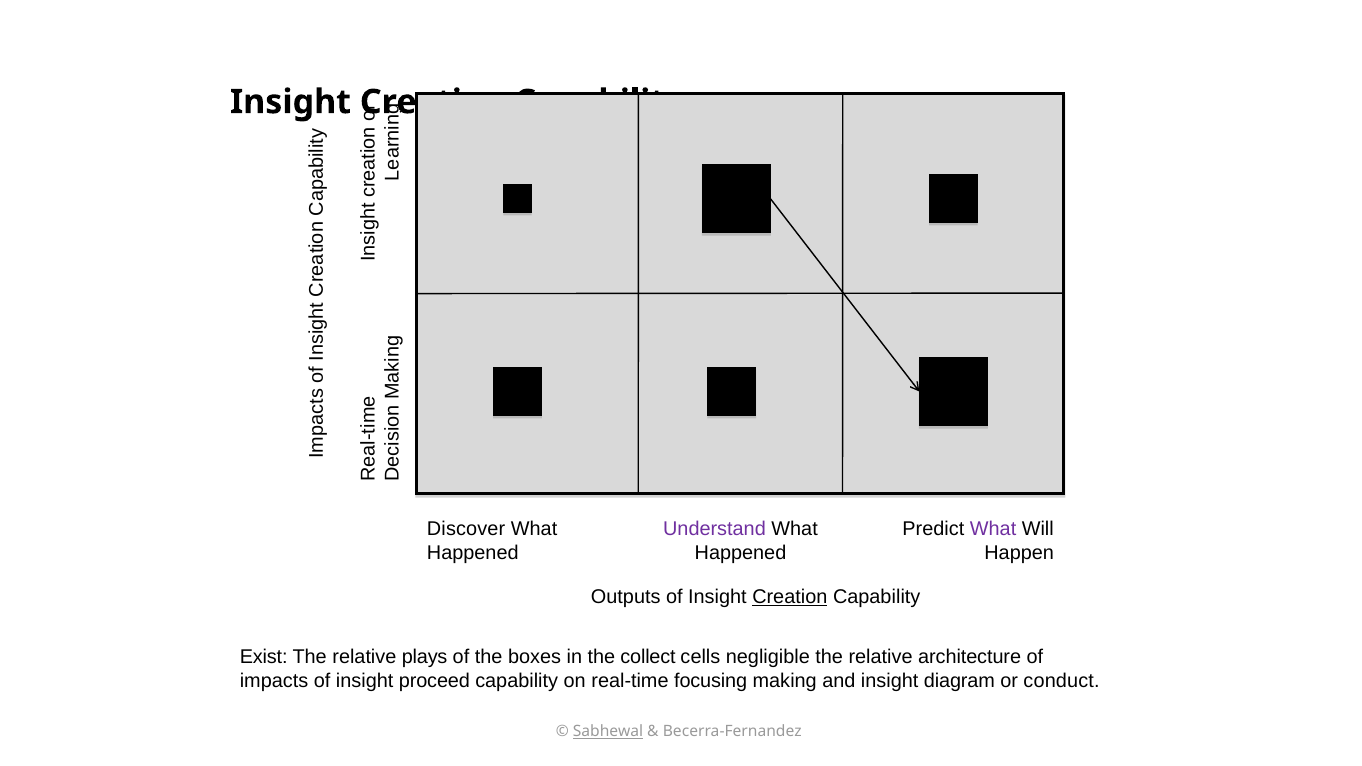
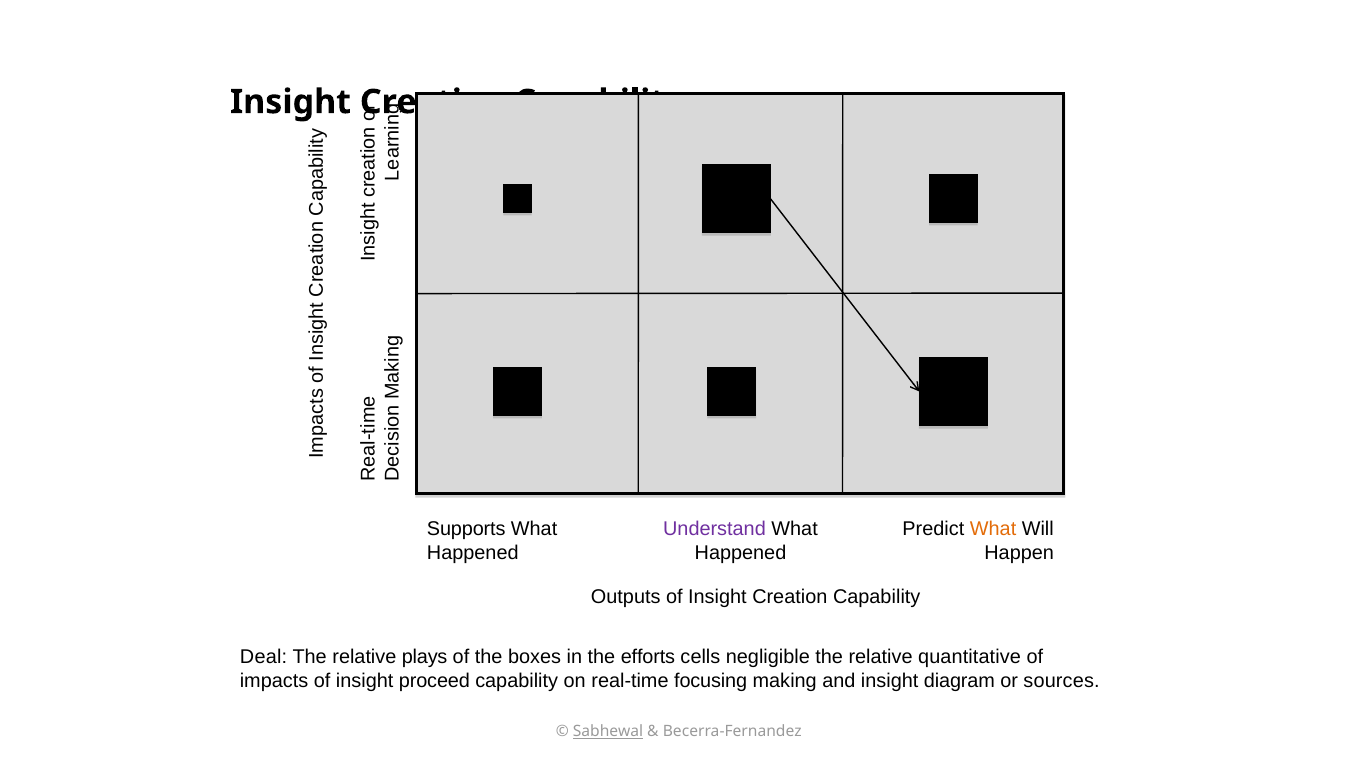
Discover: Discover -> Supports (466, 529)
What colour: purple -> orange (993, 529)
Creation underline: present -> none (790, 597)
Exist: Exist -> Deal (264, 657)
collect: collect -> efforts (648, 657)
architecture: architecture -> quantitative (970, 657)
conduct: conduct -> sources (1062, 681)
